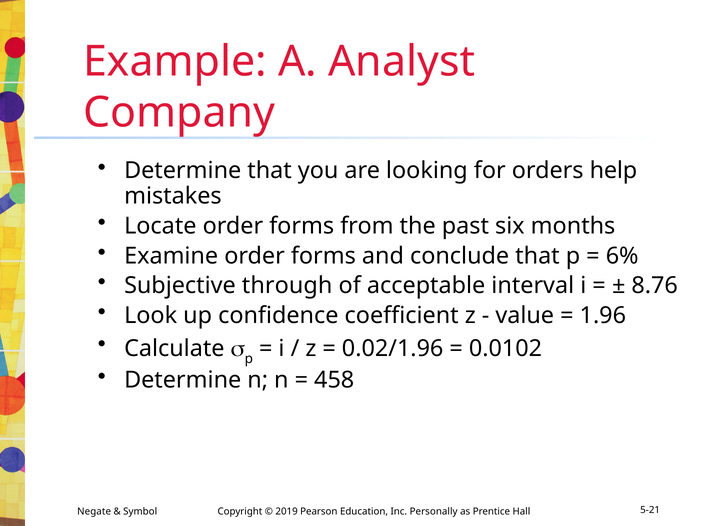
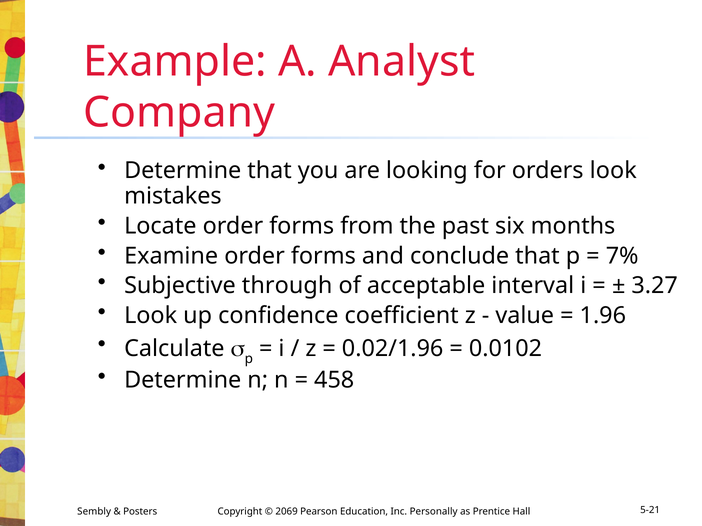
orders help: help -> look (613, 171)
6%: 6% -> 7% (622, 256)
8.76: 8.76 -> 3.27 (655, 286)
Negate: Negate -> Sembly (94, 512)
Symbol: Symbol -> Posters (140, 512)
2019: 2019 -> 2069 (287, 512)
